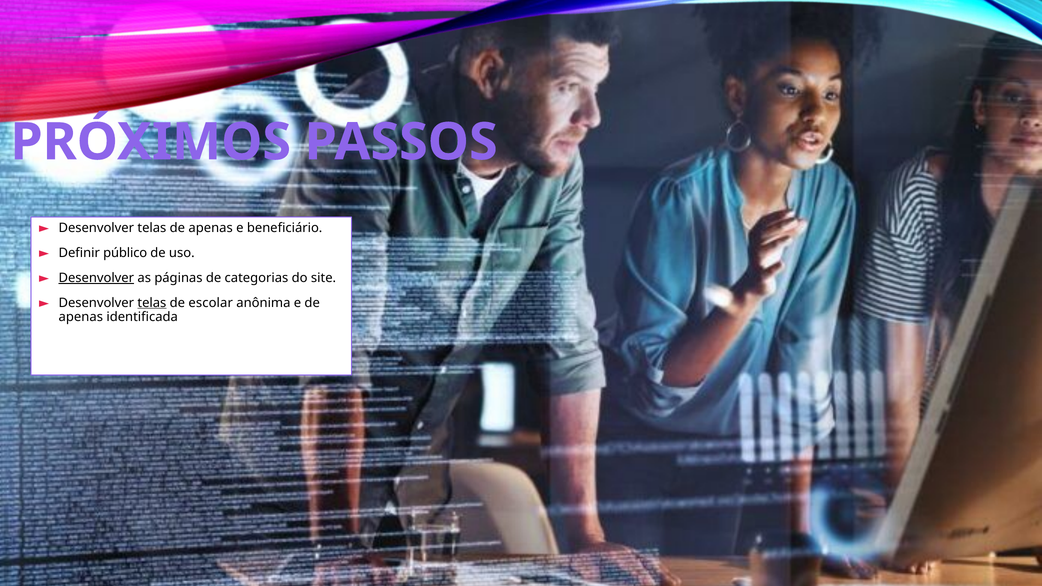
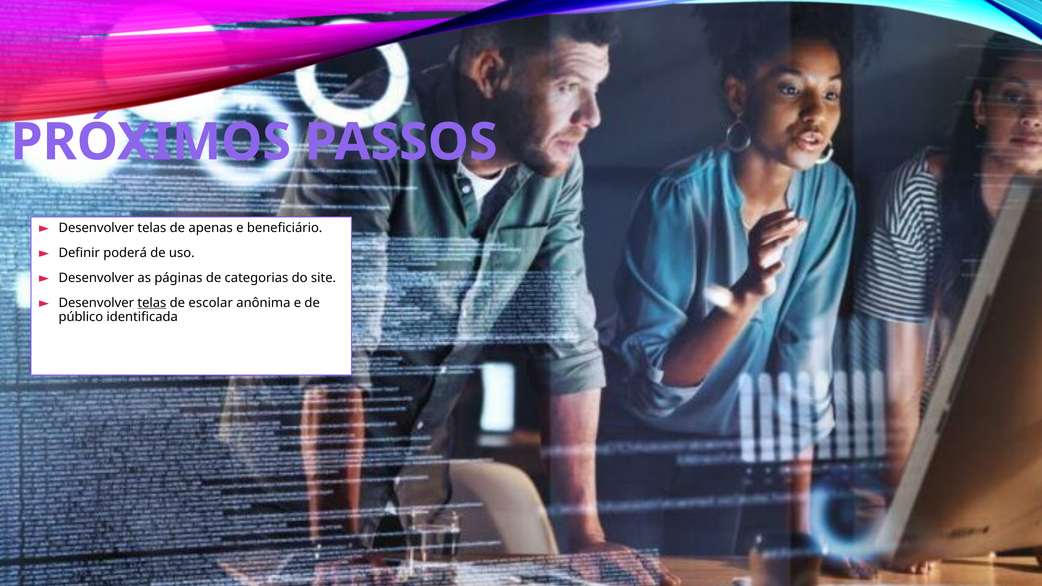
público: público -> poderá (125, 253)
Desenvolver underline: present -> none (96, 278)
apenas: apenas -> público (81, 317)
